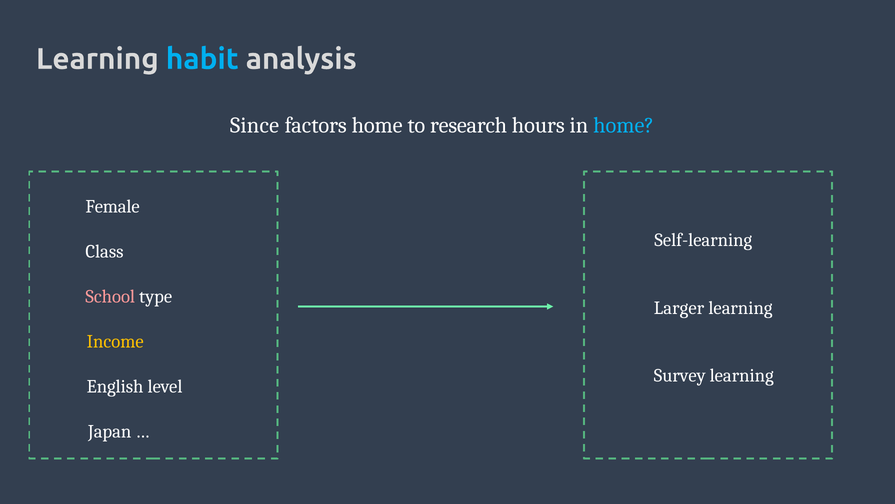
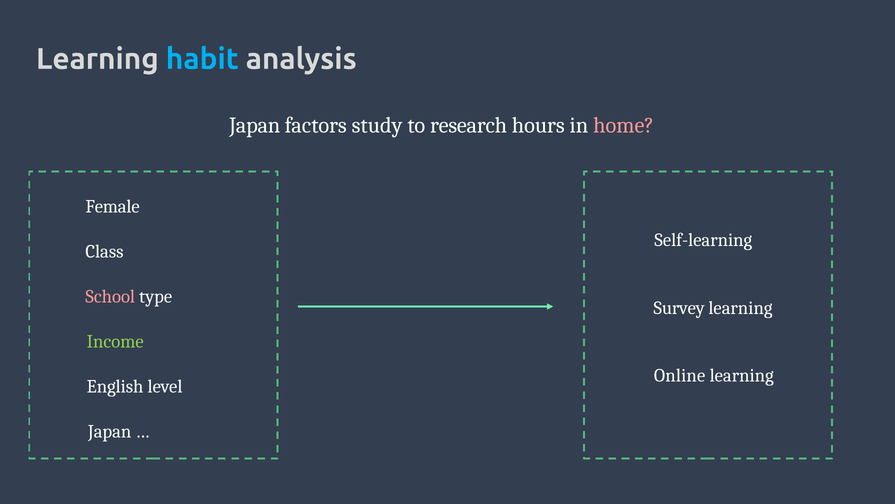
Since: Since -> Japan (255, 125)
factors home: home -> study (377, 125)
home colour: light blue -> pink (624, 125)
Larger: Larger -> Survey (679, 308)
Income colour: yellow -> light green (115, 341)
Survey: Survey -> Online (680, 375)
